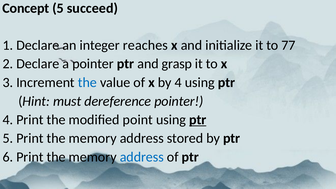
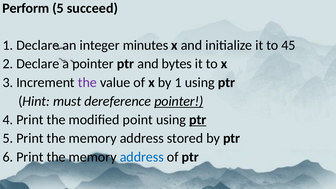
Concept: Concept -> Perform (26, 8)
reaches: reaches -> minutes (146, 45)
77: 77 -> 45 (288, 45)
grasp: grasp -> bytes (177, 64)
the colour: blue -> purple (87, 82)
4: 4 -> 1 (178, 82)
pointer underline: none -> present (179, 101)
